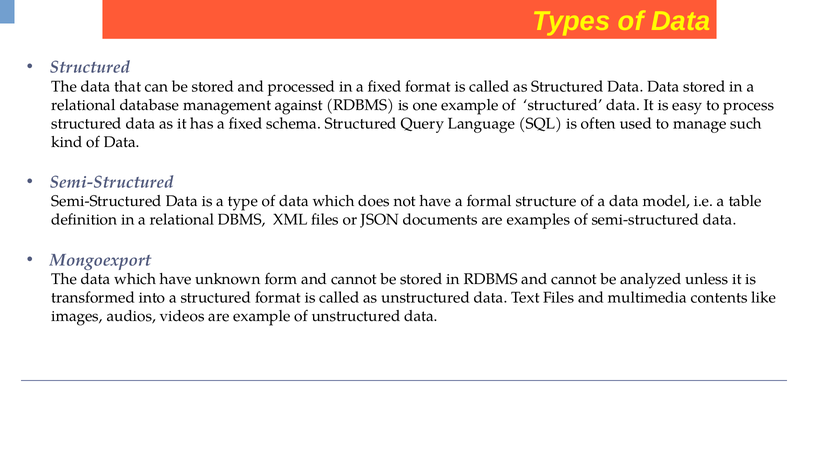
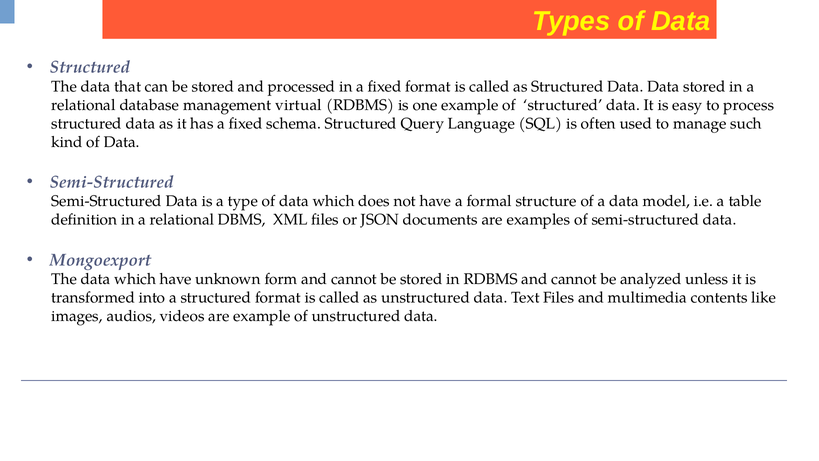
against: against -> virtual (299, 105)
